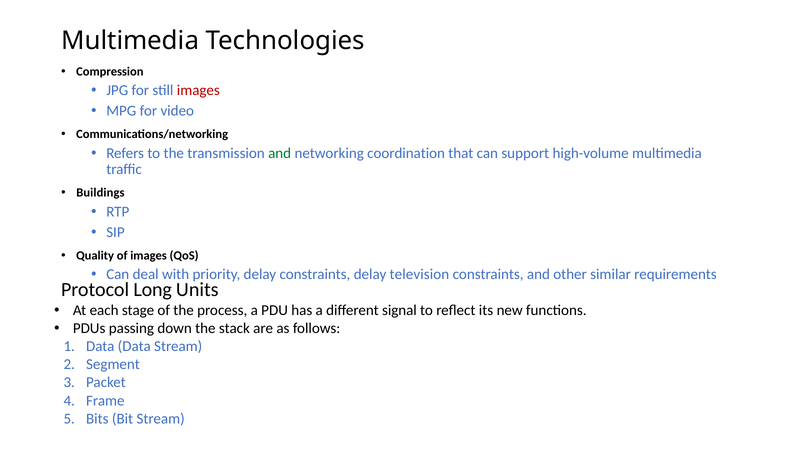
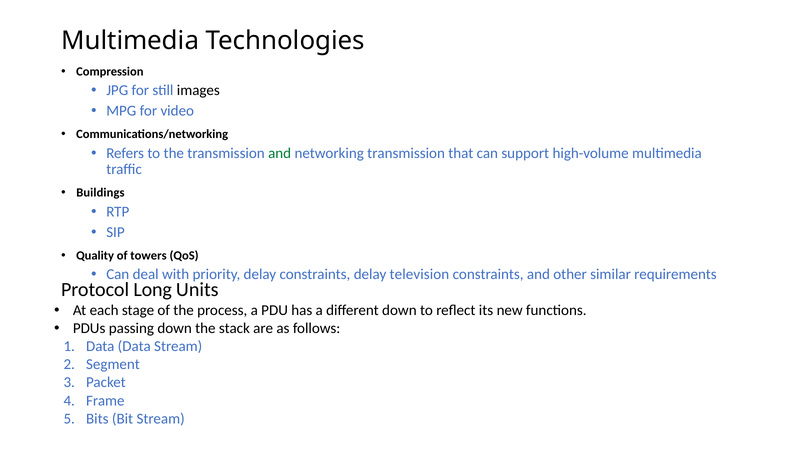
images colour: red -> black (198, 91)
networking coordination: coordination -> transmission (406, 153)
of images: images -> towers (149, 256)
different signal: signal -> down (399, 310)
